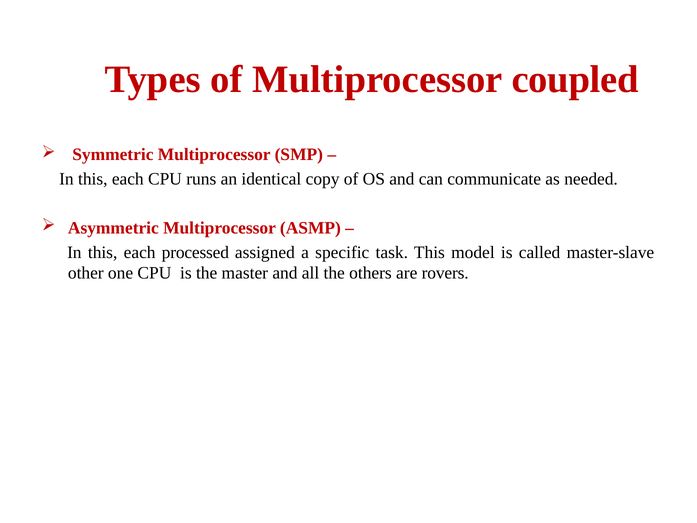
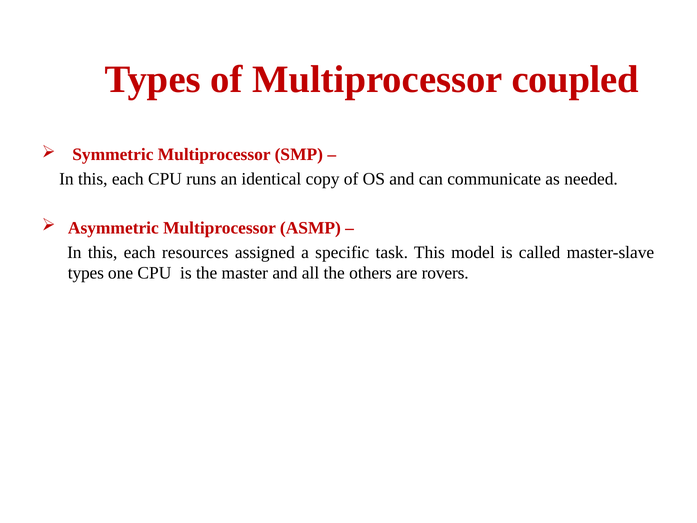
processed: processed -> resources (195, 252)
other: other -> types (86, 273)
